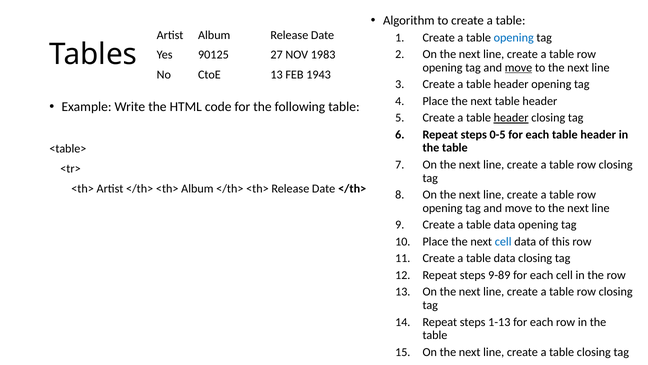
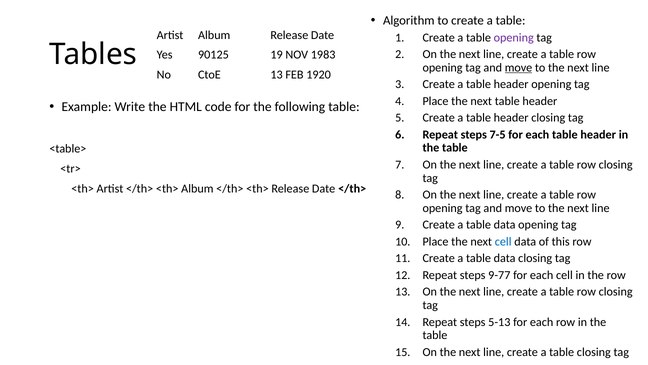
opening colour: blue -> purple (514, 37)
27: 27 -> 19 (277, 55)
1943: 1943 -> 1920 (319, 74)
header underline: present -> none (511, 118)
0-5: 0-5 -> 7-5 (498, 134)
9-89: 9-89 -> 9-77 (499, 275)
1-13: 1-13 -> 5-13 (499, 322)
